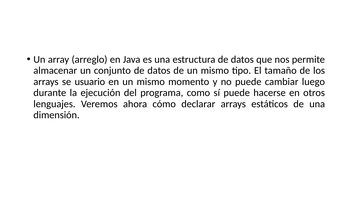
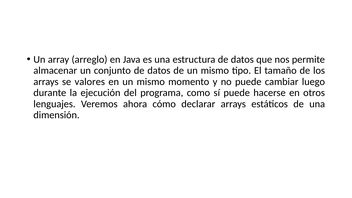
usuario: usuario -> valores (90, 82)
